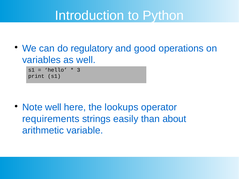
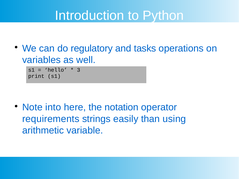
good: good -> tasks (145, 48)
Note well: well -> into (53, 107)
lookups: lookups -> notation (122, 107)
about: about -> using (174, 119)
